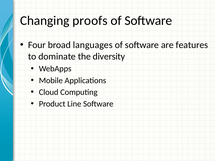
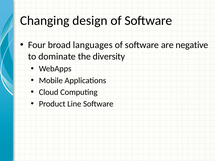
proofs: proofs -> design (90, 21)
features: features -> negative (192, 45)
